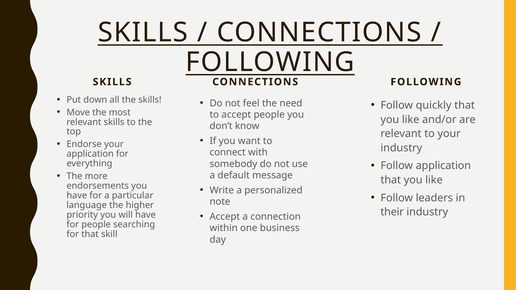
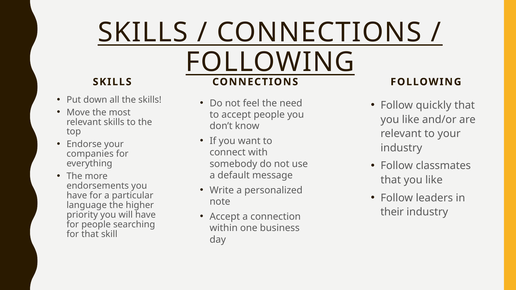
application: application -> companies (90, 154)
Follow application: application -> classmates (443, 166)
